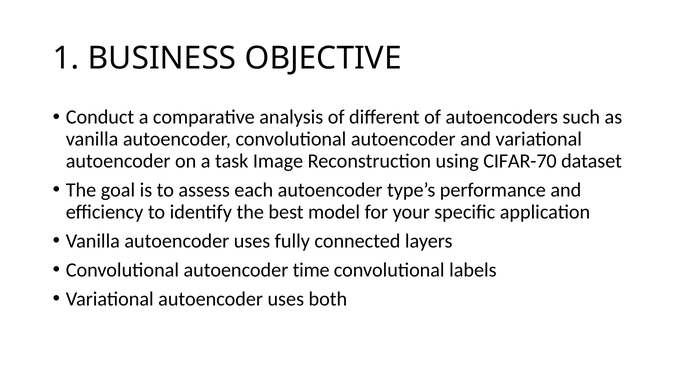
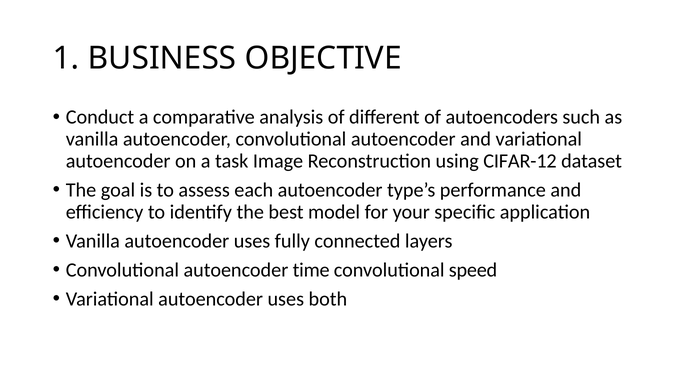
CIFAR-70: CIFAR-70 -> CIFAR-12 (520, 161)
labels: labels -> speed (473, 270)
